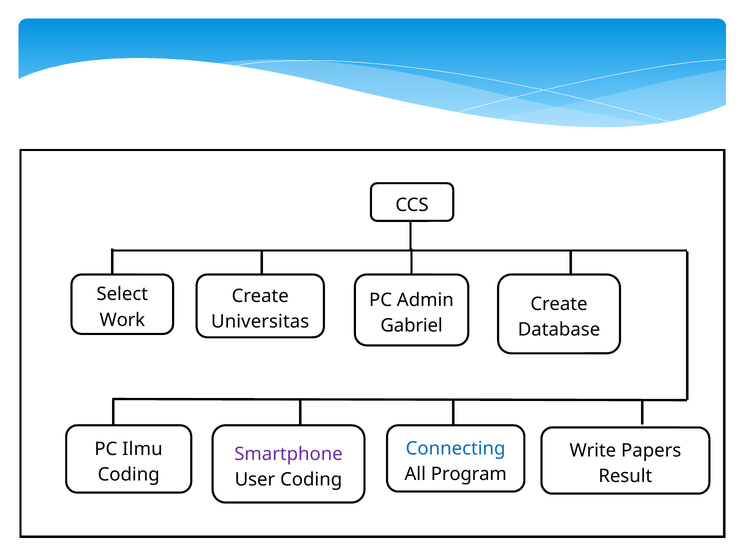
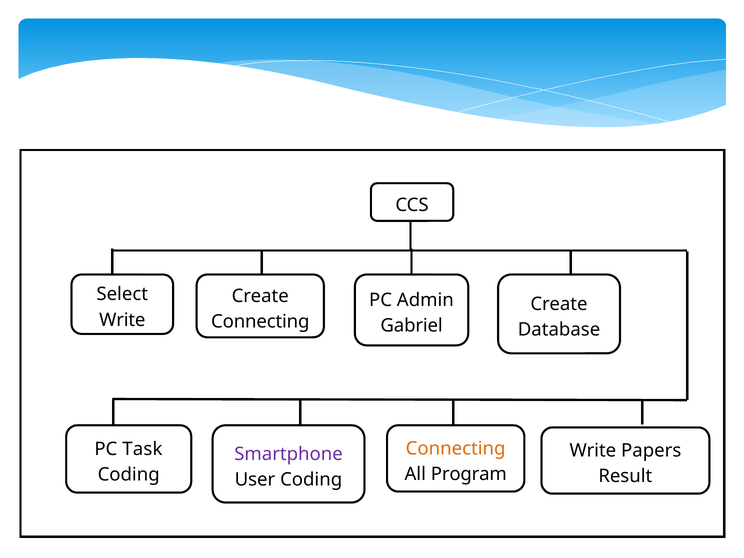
Work: Work -> Write (122, 320)
Universitas: Universitas -> Connecting (260, 322)
Connecting colour: blue -> orange (456, 449)
Ilmu: Ilmu -> Task (142, 449)
